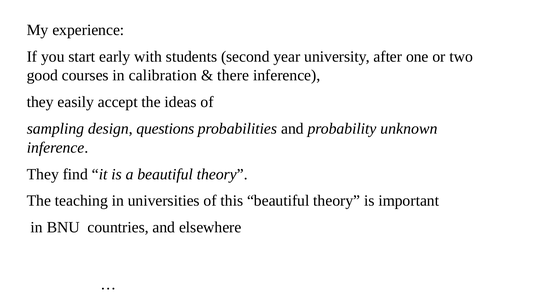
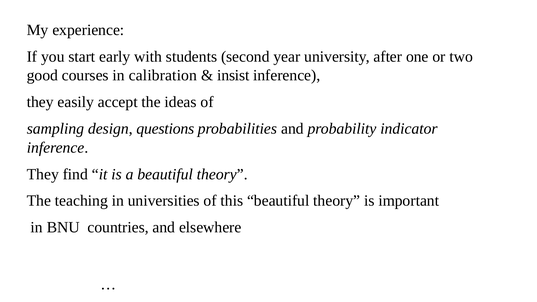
there: there -> insist (233, 75)
unknown: unknown -> indicator (409, 129)
